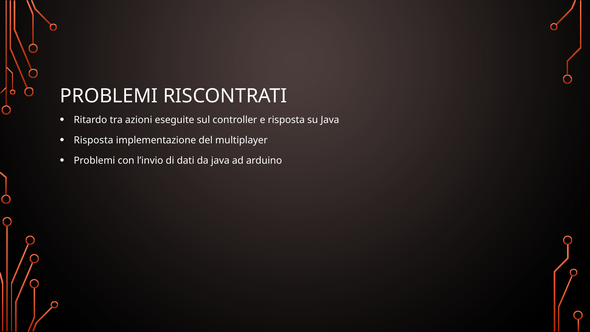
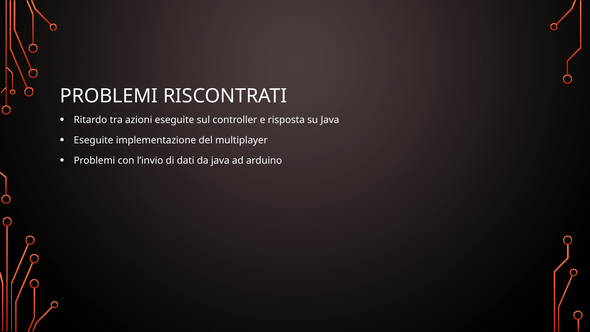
Risposta: Risposta -> Eseguite (94, 140)
